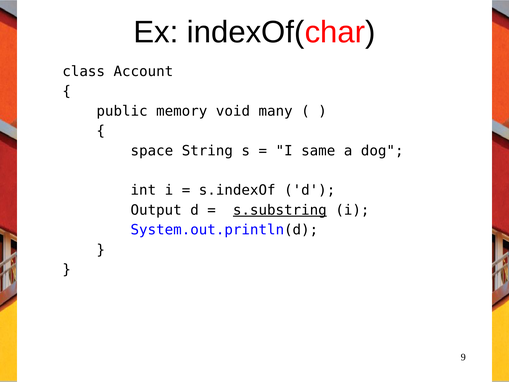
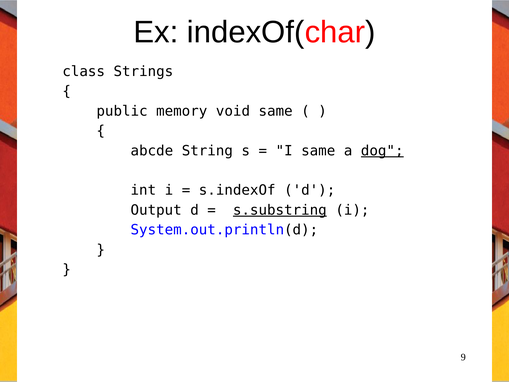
Account: Account -> Strings (143, 71)
void many: many -> same (276, 111)
space: space -> abcde (152, 151)
dog underline: none -> present (382, 151)
